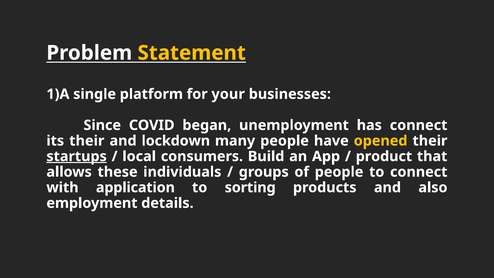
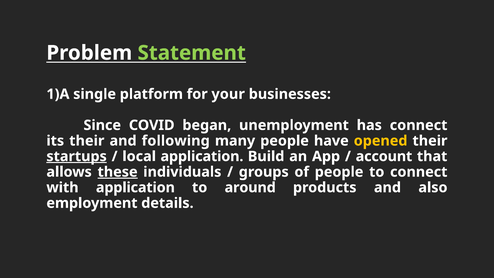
Statement colour: yellow -> light green (192, 53)
lockdown: lockdown -> following (176, 141)
local consumers: consumers -> application (202, 156)
product: product -> account (384, 156)
these underline: none -> present (118, 172)
sorting: sorting -> around (250, 187)
